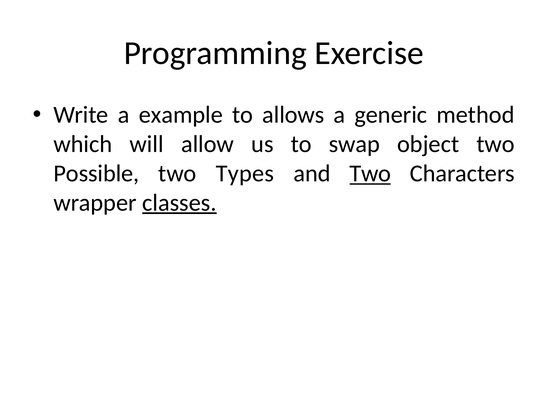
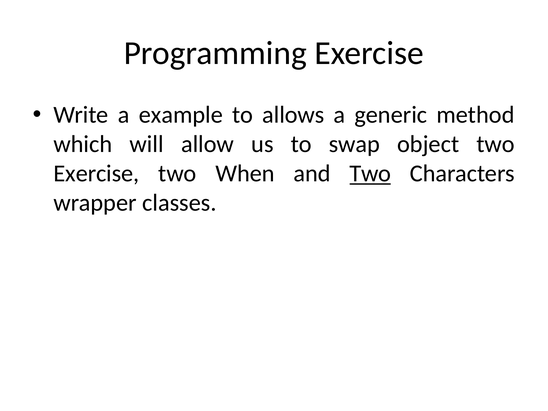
Possible: Possible -> Exercise (96, 173)
Types: Types -> When (245, 173)
classes underline: present -> none (179, 203)
